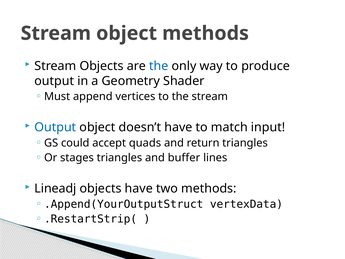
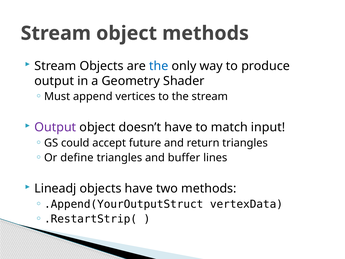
Output colour: blue -> purple (55, 127)
quads: quads -> future (145, 143)
stages: stages -> define (77, 158)
